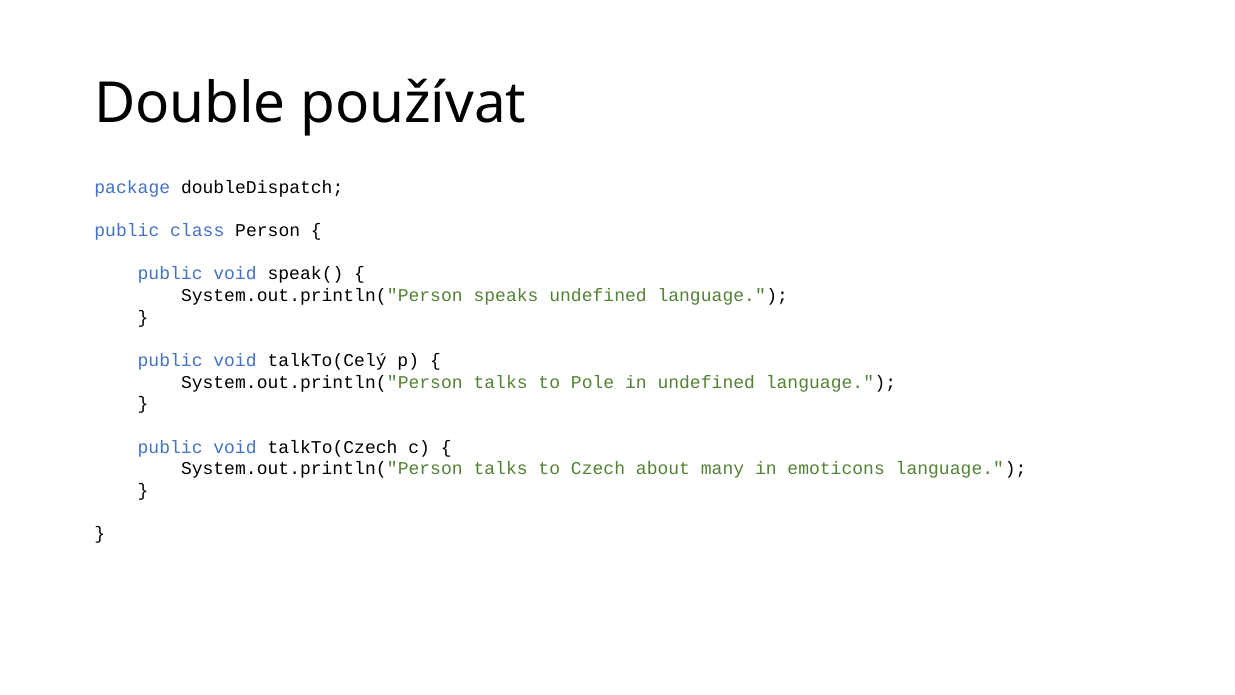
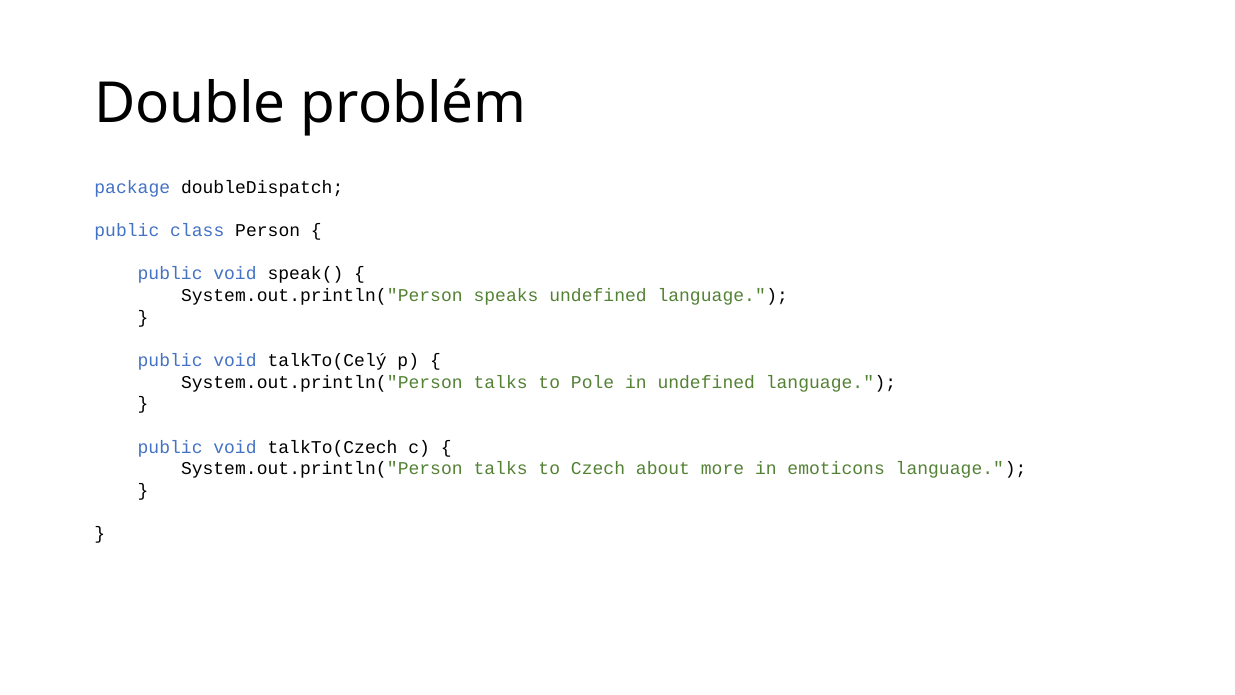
používat: používat -> problém (413, 104)
many: many -> more (723, 468)
